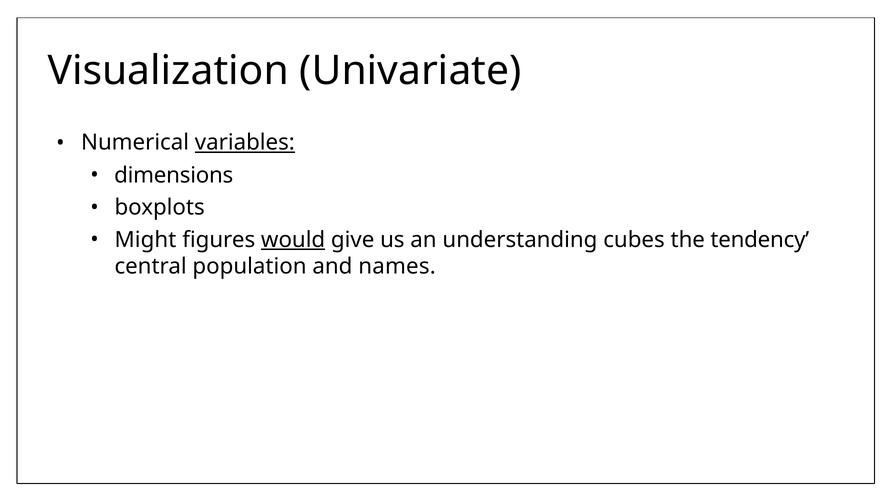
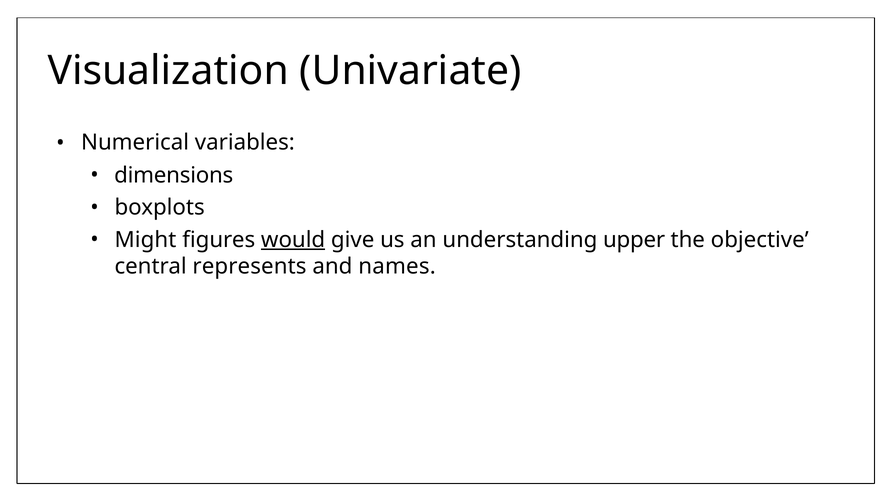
variables underline: present -> none (245, 143)
cubes: cubes -> upper (634, 240)
tendency: tendency -> objective (760, 240)
population: population -> represents (249, 267)
